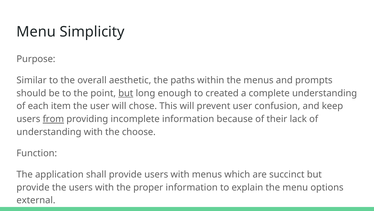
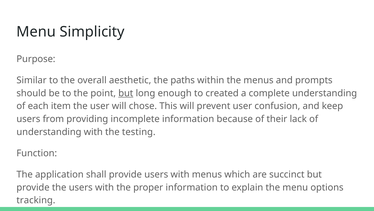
from underline: present -> none (53, 119)
choose: choose -> testing (139, 132)
external: external -> tracking (36, 200)
